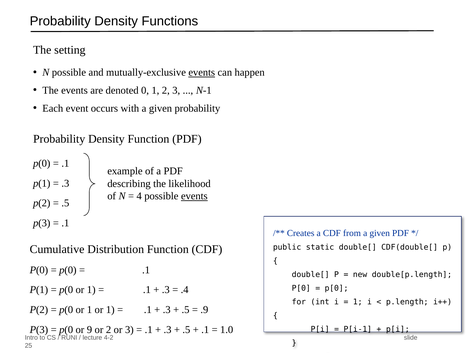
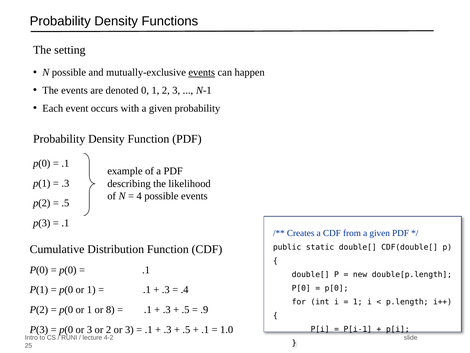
events underline: present -> none (194, 196)
1 or 1: 1 -> 8 (110, 309)
p(0 or 9: 9 -> 3 (90, 329)
